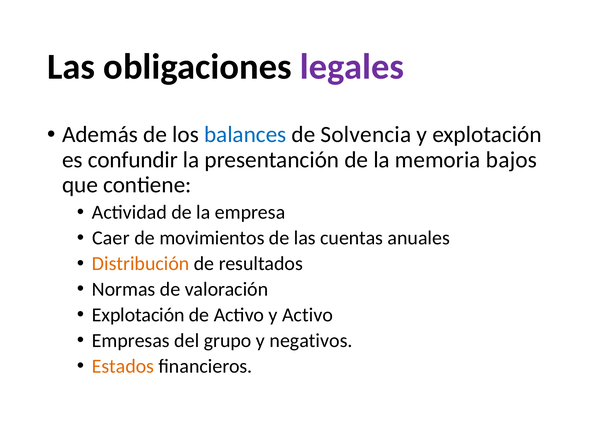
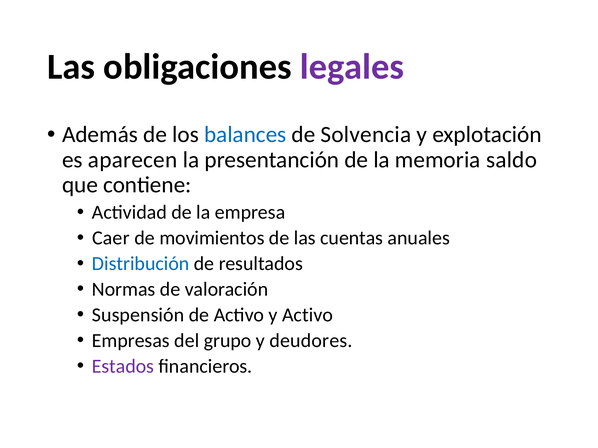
confundir: confundir -> aparecen (133, 160)
bajos: bajos -> saldo (511, 160)
Distribución colour: orange -> blue (141, 264)
Explotación: Explotación -> Suspensión (138, 315)
negativos: negativos -> deudores (311, 341)
Estados colour: orange -> purple (123, 367)
